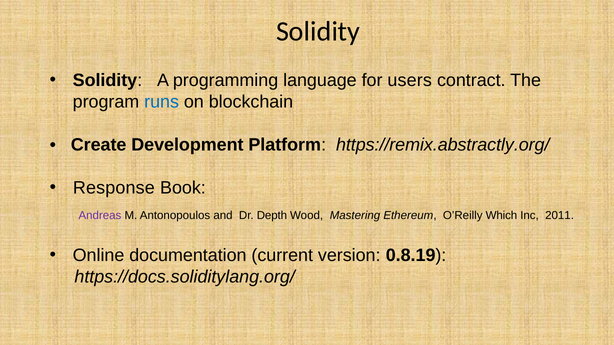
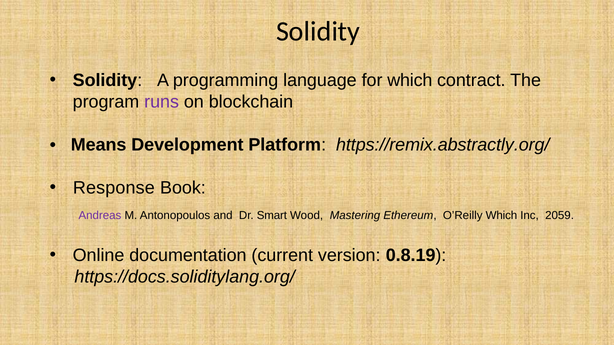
for users: users -> which (410, 80)
runs colour: blue -> purple (162, 102)
Create: Create -> Means (99, 145)
Depth: Depth -> Smart (272, 216)
2011: 2011 -> 2059 (560, 216)
